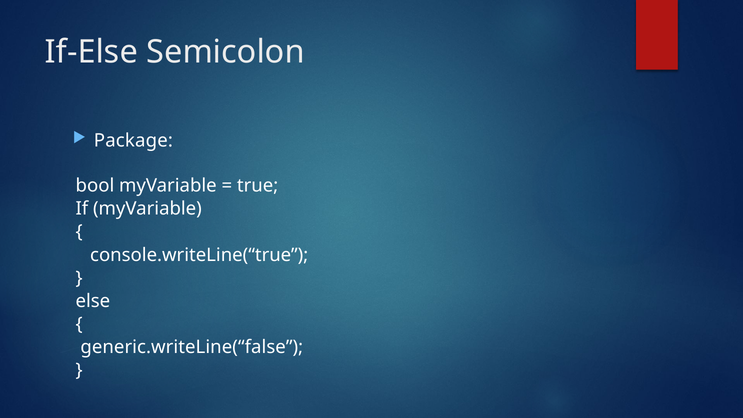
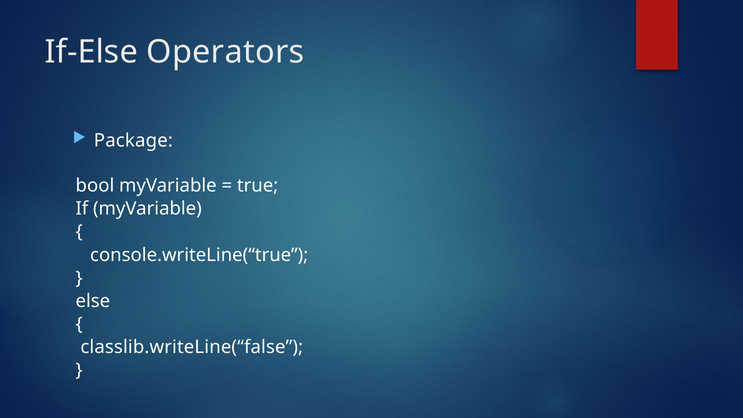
Semicolon: Semicolon -> Operators (225, 52)
generic.writeLine(“false: generic.writeLine(“false -> classlib.writeLine(“false (192, 347)
